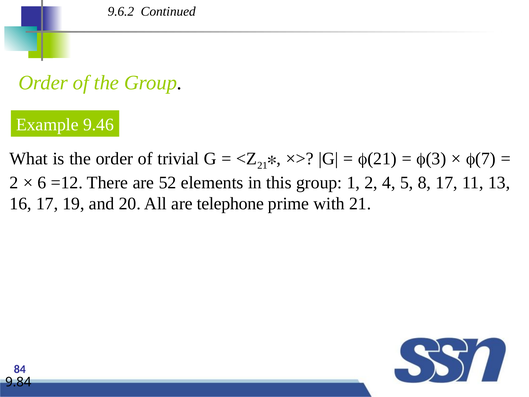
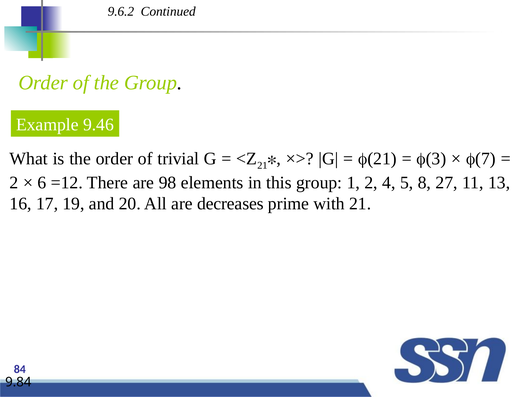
52: 52 -> 98 (167, 183)
8 17: 17 -> 27 (447, 183)
telephone: telephone -> decreases (230, 204)
